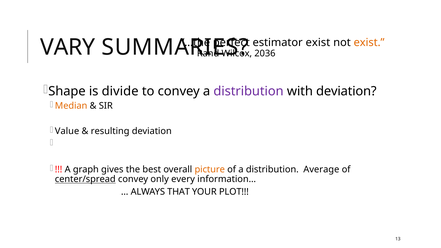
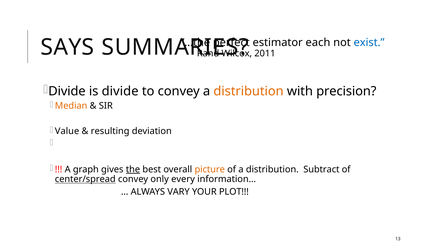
estimator exist: exist -> each (318, 43)
exist colour: orange -> blue (369, 43)
VARY: VARY -> SAYS (67, 47)
2036: 2036 -> 2011 (265, 54)
Shape: Shape -> Divide (67, 91)
distribution colour: purple -> orange (249, 91)
with deviation: deviation -> precision (346, 91)
the underline: none -> present (133, 169)
Average: Average -> Subtract (321, 169)
THAT: THAT -> VARY (179, 192)
